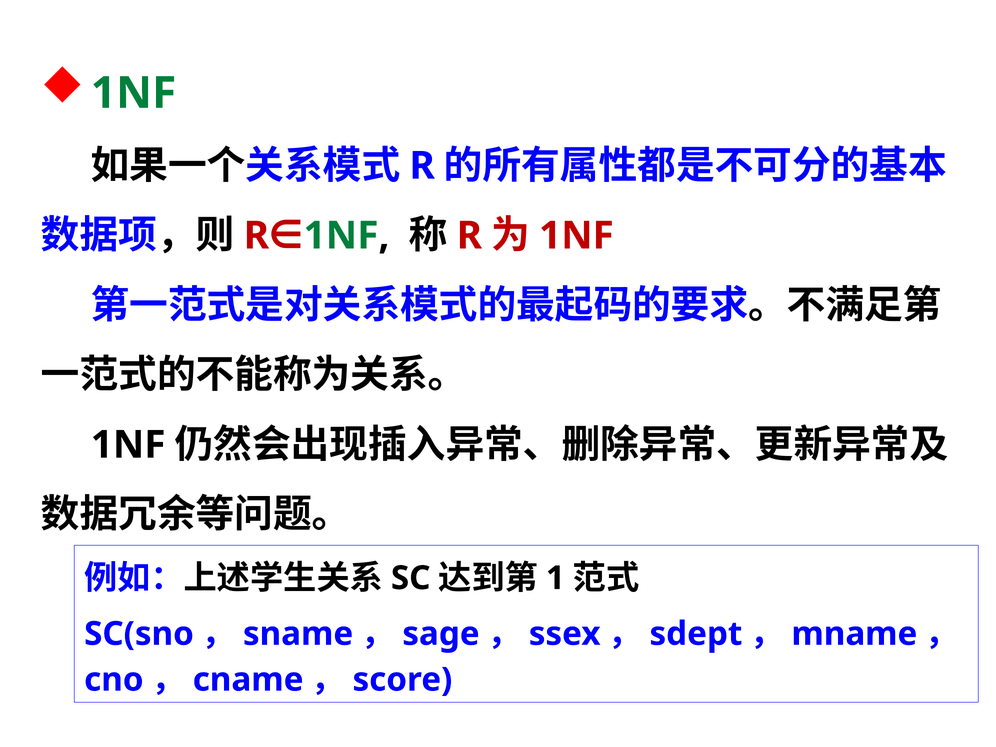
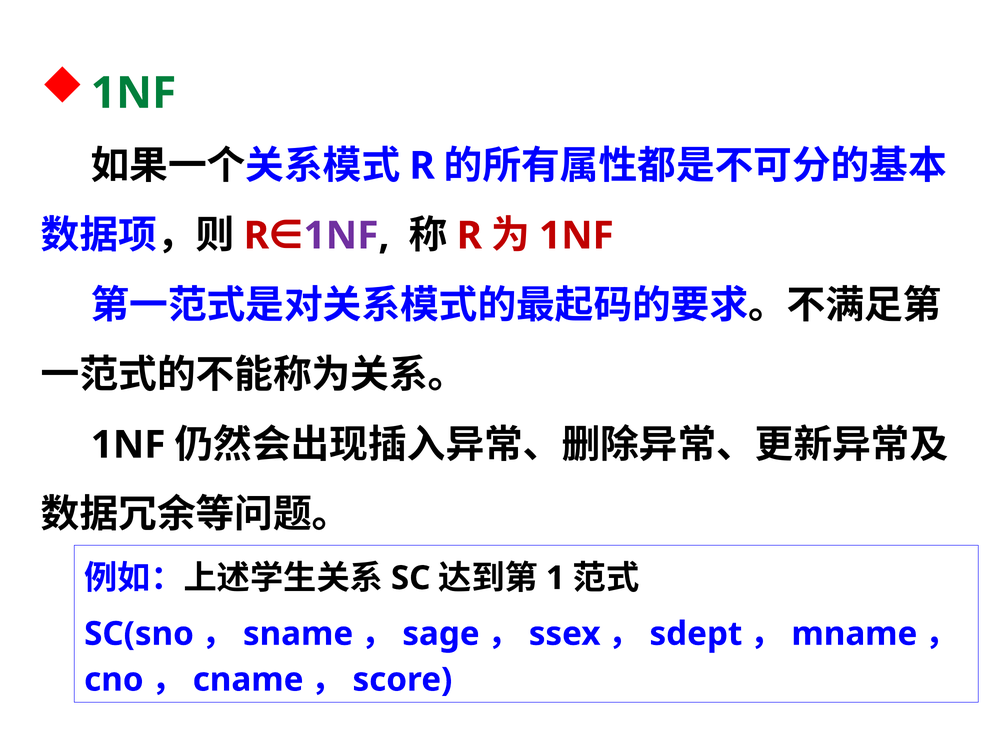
1NF colour: green -> purple (341, 236)
